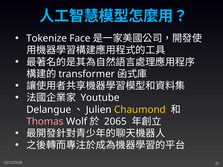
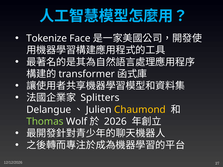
Youtube: Youtube -> Splitters (100, 98)
Thomas colour: pink -> light green (45, 122)
2065: 2065 -> 2026 (115, 122)
